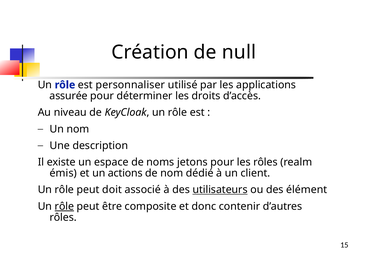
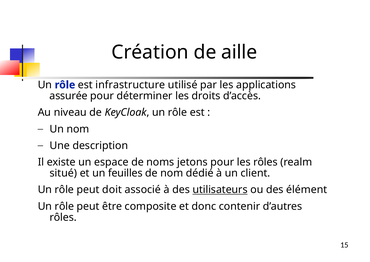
null: null -> aille (239, 52)
personnaliser: personnaliser -> infrastructure (130, 85)
émis: émis -> situé (63, 173)
actions: actions -> feuilles (125, 173)
rôle underline: present -> none (64, 206)
